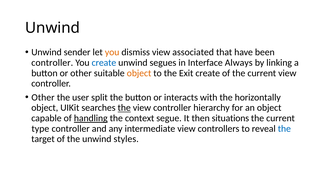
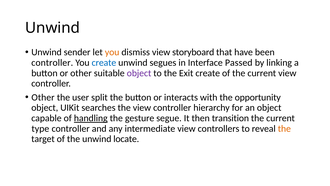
associated: associated -> storyboard (193, 52)
Always: Always -> Passed (239, 63)
object colour: orange -> purple (139, 73)
horizontally: horizontally -> opportunity (258, 97)
the underline: present -> none (124, 108)
context: context -> gesture (140, 118)
situations: situations -> transition (230, 118)
the colour: blue -> orange (284, 128)
styles: styles -> locate (126, 139)
